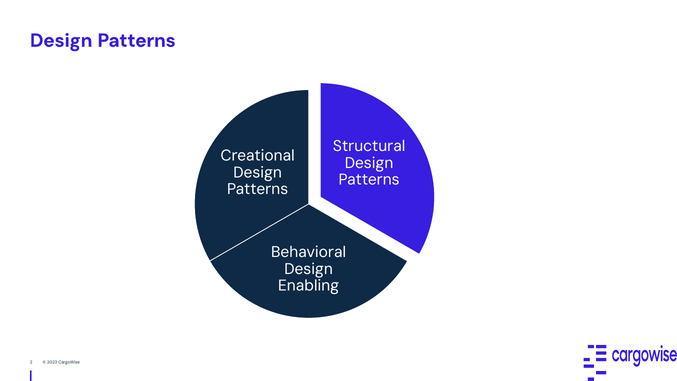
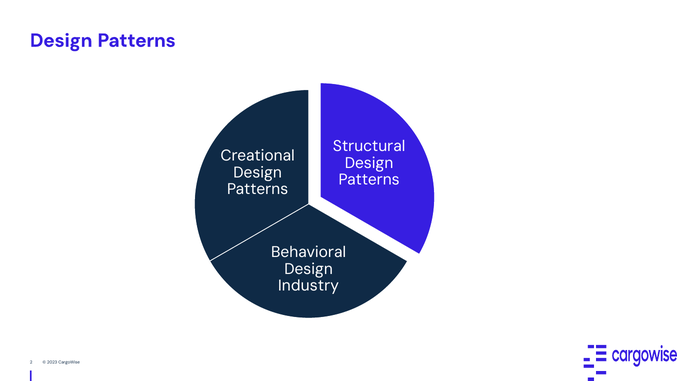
Enabling: Enabling -> Industry (309, 286)
